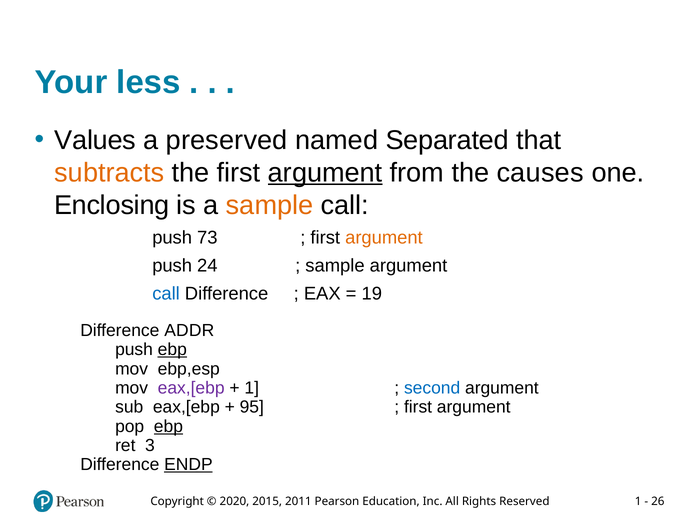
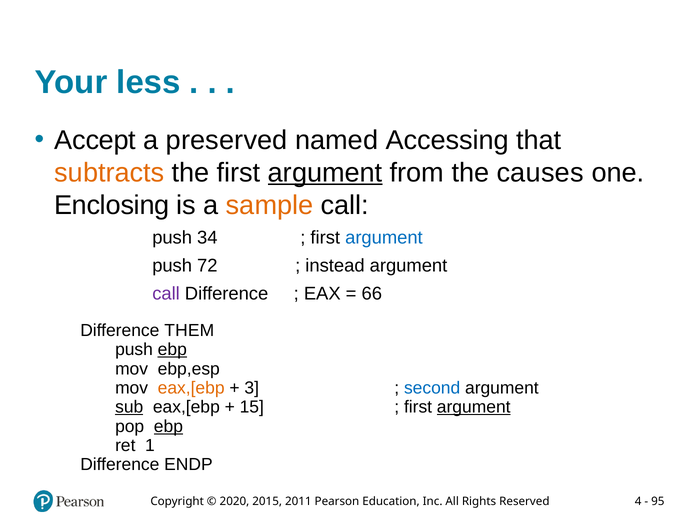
Values: Values -> Accept (95, 140)
Separated: Separated -> Accessing (447, 140)
73: 73 -> 34 (207, 238)
argument colour: orange -> blue (384, 238)
24: 24 -> 72 (207, 266)
sample: sample -> instead (335, 266)
call colour: blue -> purple (166, 294)
19: 19 -> 66 (372, 294)
ADDR: ADDR -> THEM (189, 331)
eax,[ebp colour: purple -> orange (191, 388)
1: 1 -> 3 (252, 388)
sub underline: none -> present (129, 408)
95: 95 -> 15 (252, 408)
argument underline: none -> present (474, 408)
3: 3 -> 1 (150, 446)
ENDP underline: present -> none (188, 465)
1: 1 -> 4 (638, 502)
26: 26 -> 95 (658, 502)
